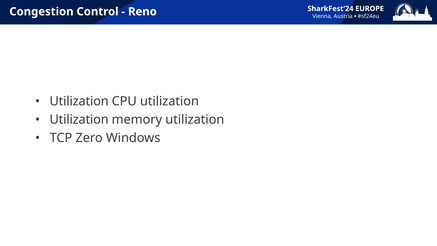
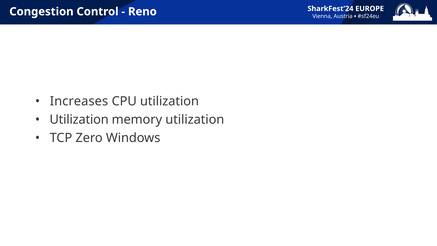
Utilization: Utilization -> Increases (79, 101)
